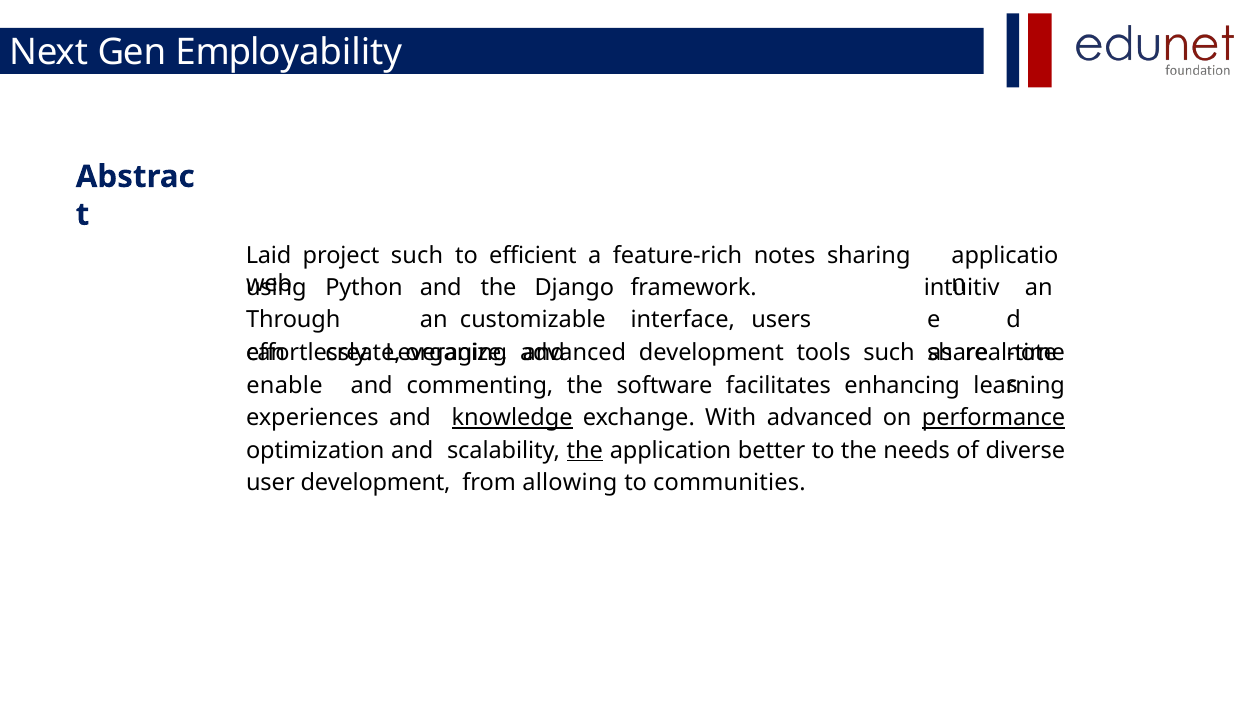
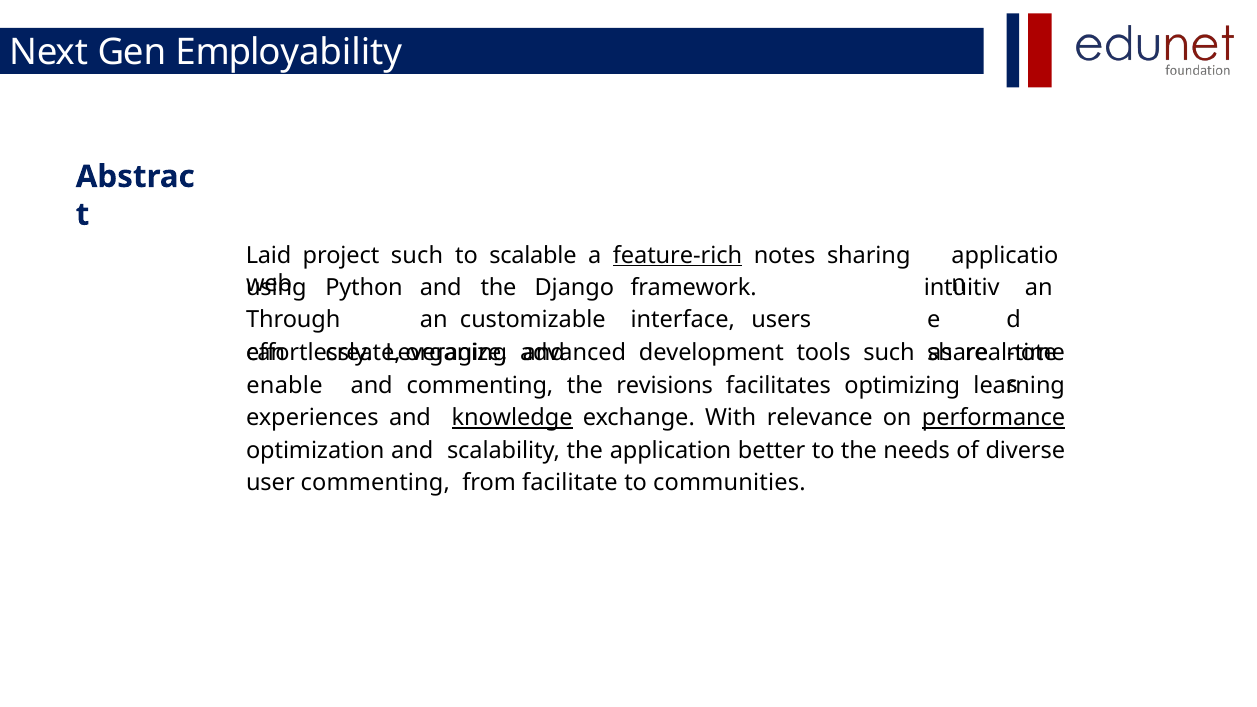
efficient: efficient -> scalable (533, 255)
feature-rich underline: none -> present (678, 255)
software: software -> revisions (665, 386)
enhancing: enhancing -> optimizing (902, 386)
With advanced: advanced -> relevance (820, 418)
the underline: present -> none (585, 451)
user development: development -> commenting (375, 483)
allowing: allowing -> facilitate (570, 483)
